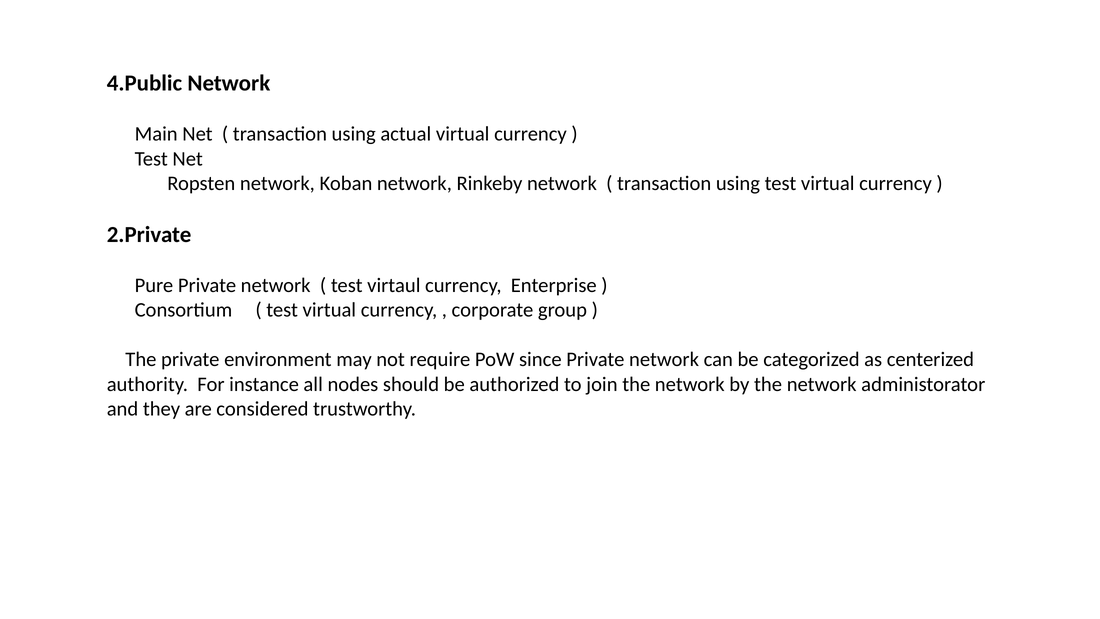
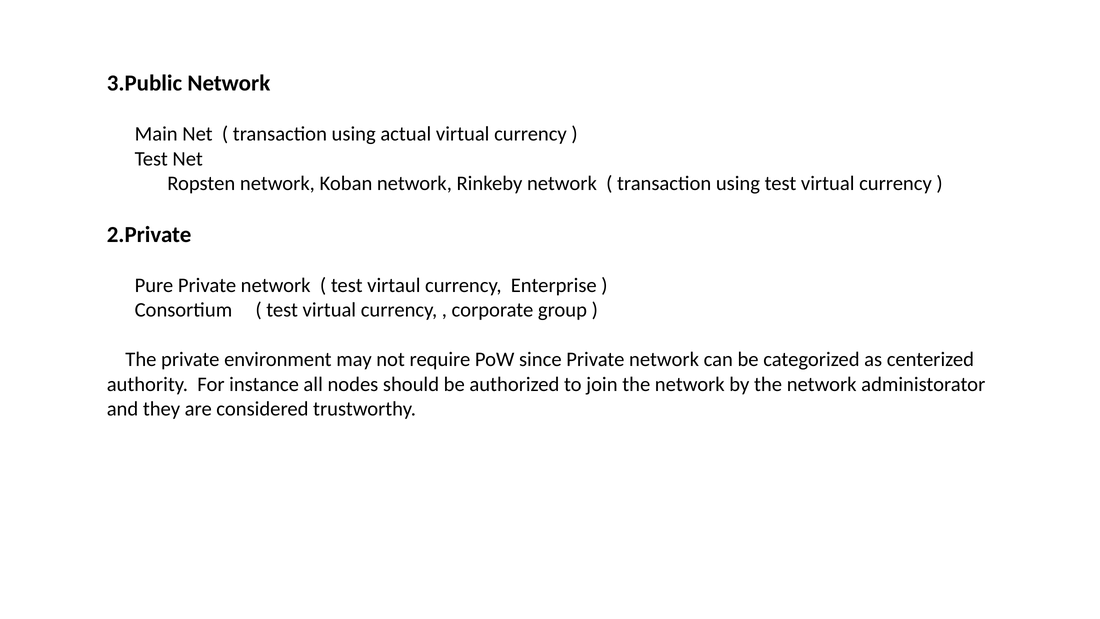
4.Public: 4.Public -> 3.Public (144, 83)
